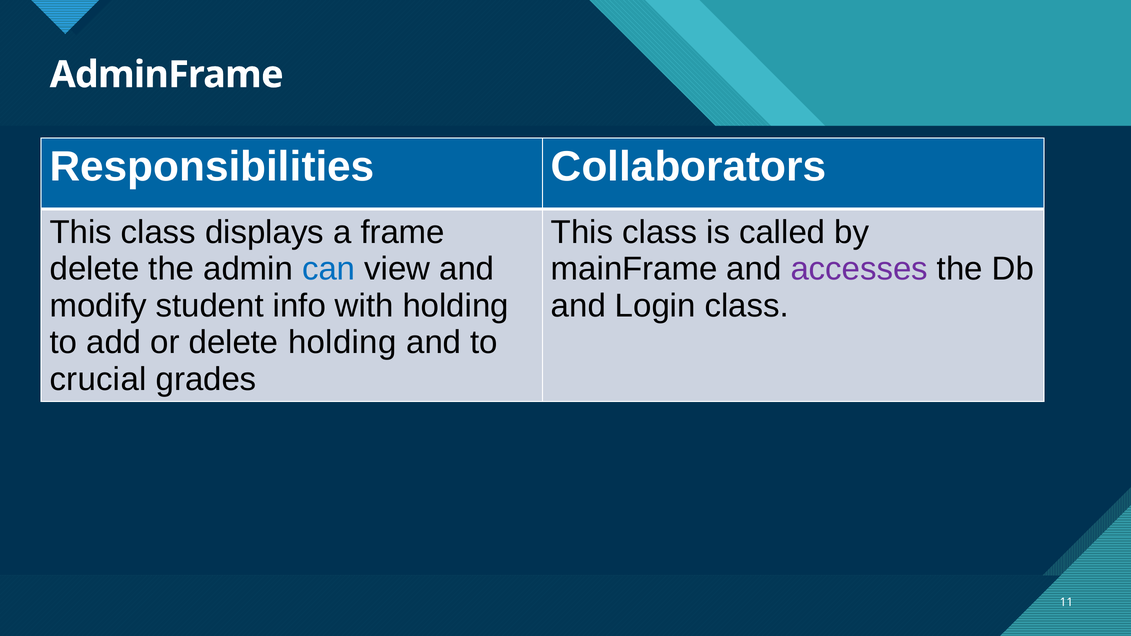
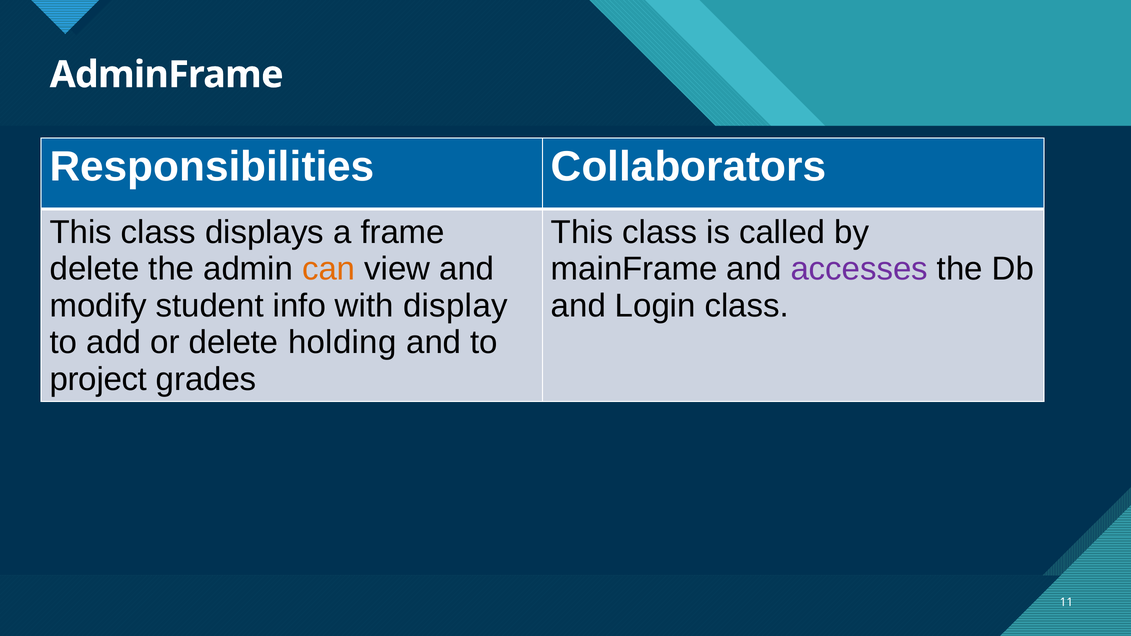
can colour: blue -> orange (329, 269)
with holding: holding -> display (455, 306)
crucial: crucial -> project (98, 379)
